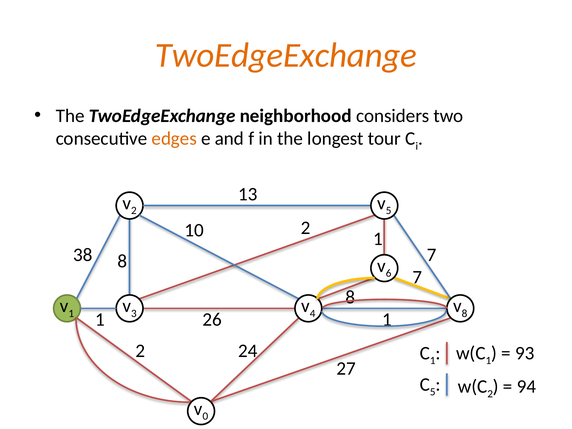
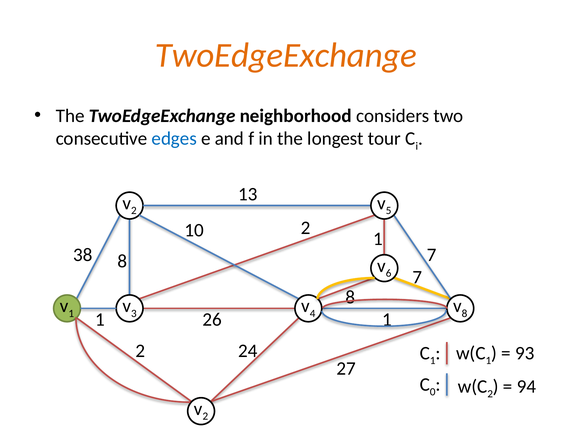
edges colour: orange -> blue (174, 139)
5: 5 -> 0 (433, 392)
0: 0 -> 2 (205, 416)
